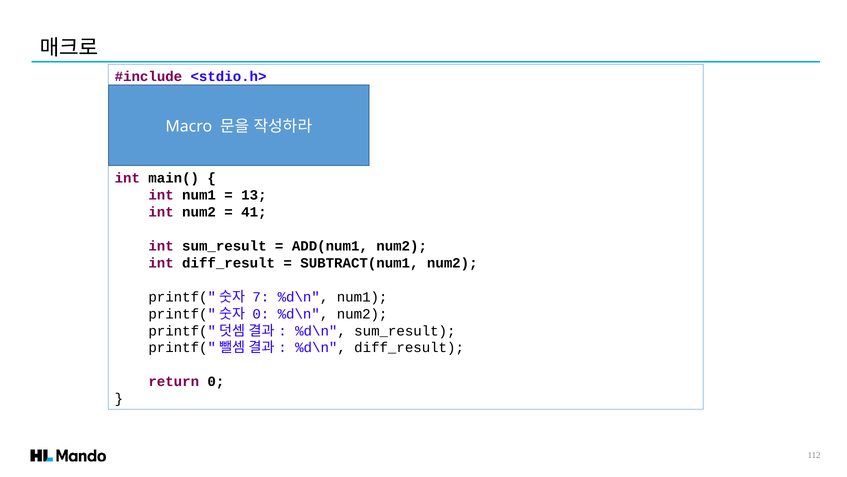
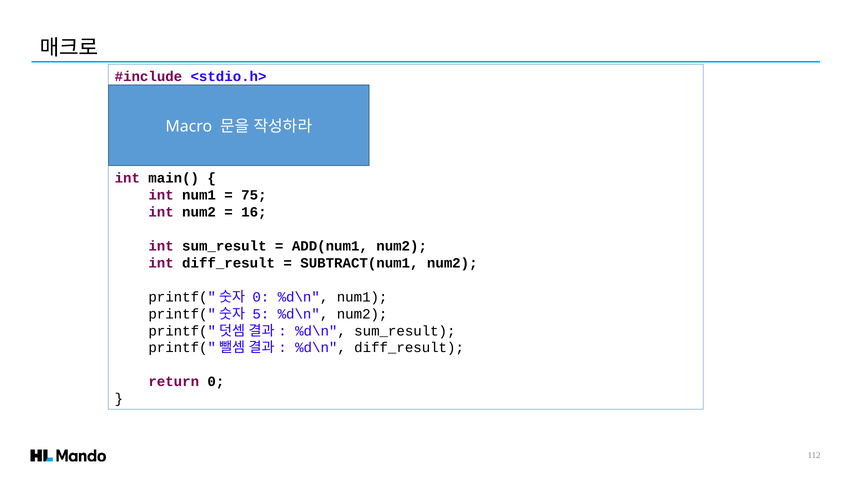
13: 13 -> 75 (254, 195)
41: 41 -> 16 (254, 212)
7: 7 -> 0 (261, 297)
0: 0 -> 5 (261, 314)
